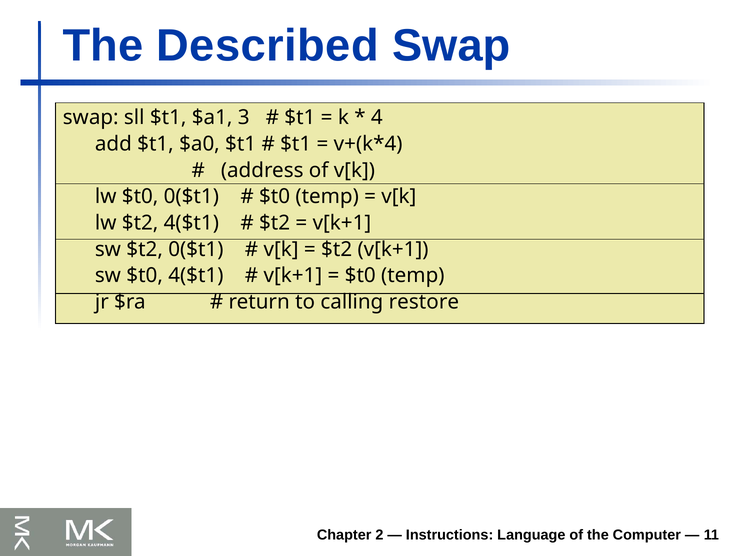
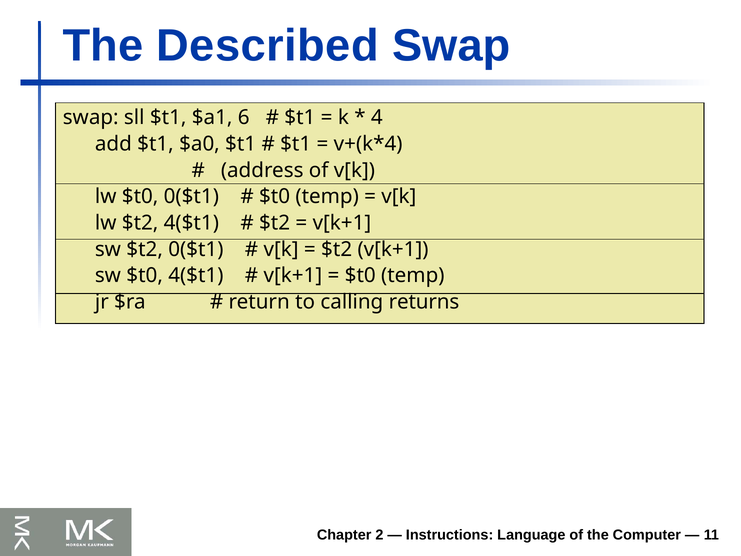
3: 3 -> 6 (244, 117)
restore: restore -> returns (424, 302)
